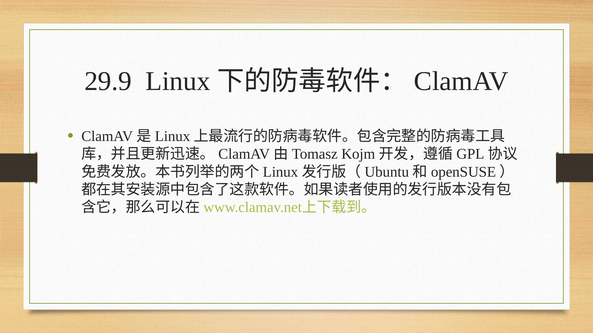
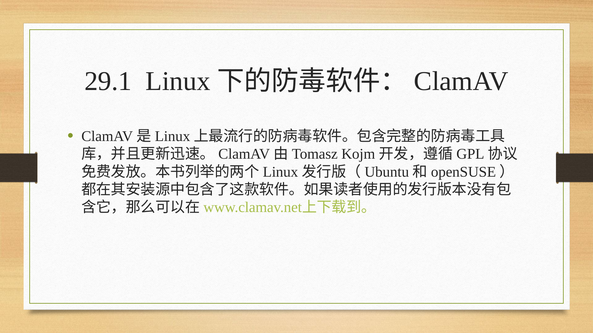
29.9: 29.9 -> 29.1 (108, 81)
